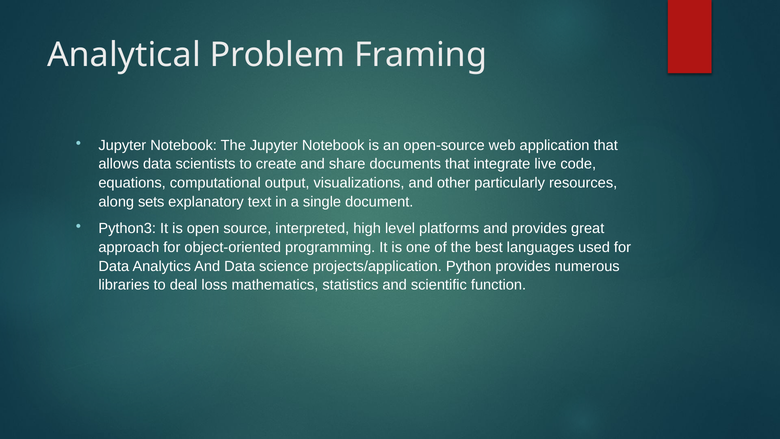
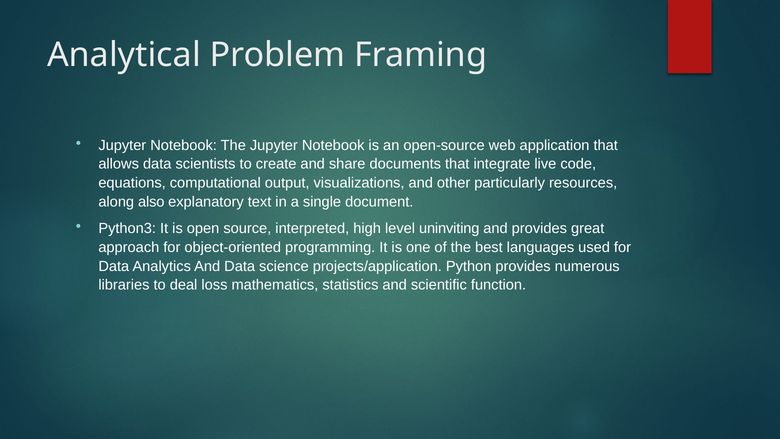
sets: sets -> also (151, 202)
platforms: platforms -> uninviting (449, 229)
